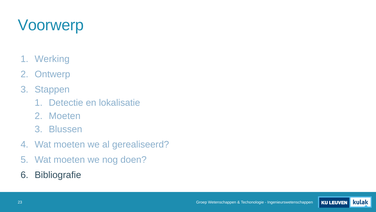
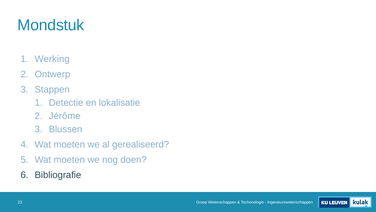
Voorwerp: Voorwerp -> Mondstuk (51, 25)
Moeten: Moeten -> Jérôme (65, 116)
